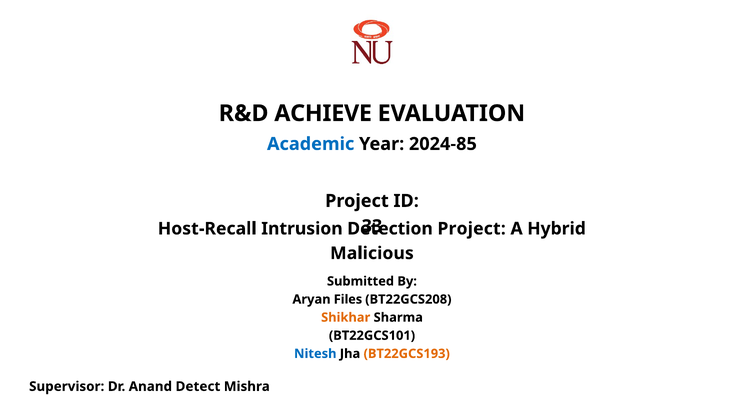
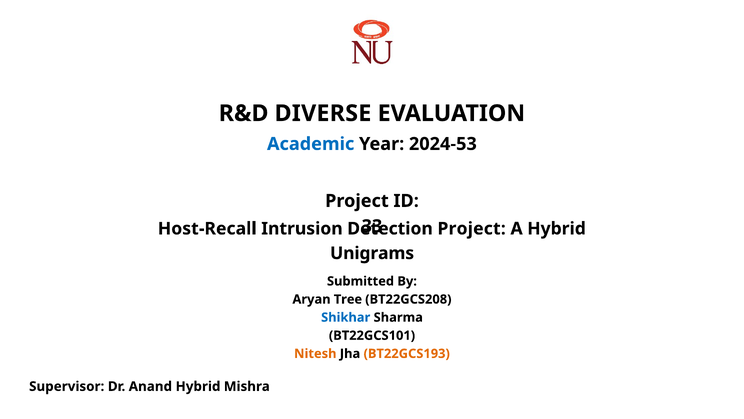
ACHIEVE: ACHIEVE -> DIVERSE (323, 113)
2024-85: 2024-85 -> 2024-53 (443, 144)
Malicious: Malicious -> Unigrams (372, 253)
Files: Files -> Tree (348, 299)
Shikhar colour: orange -> blue (346, 317)
Nitesh colour: blue -> orange (315, 353)
Anand Detect: Detect -> Hybrid (198, 386)
